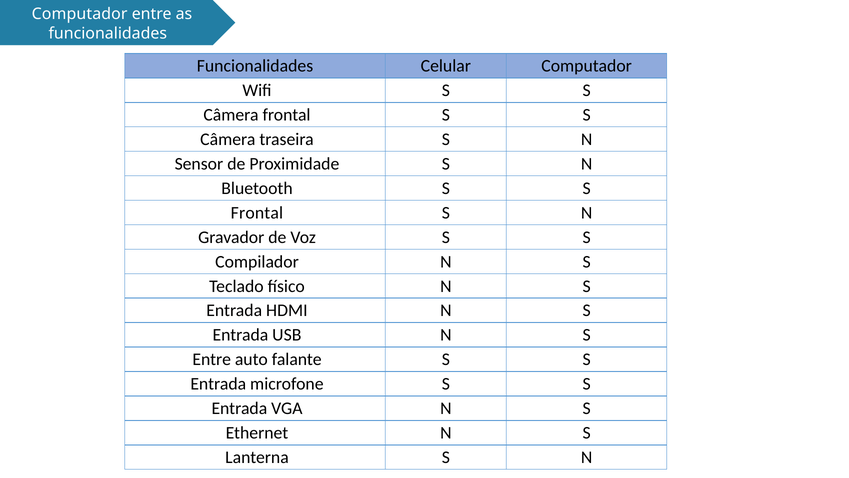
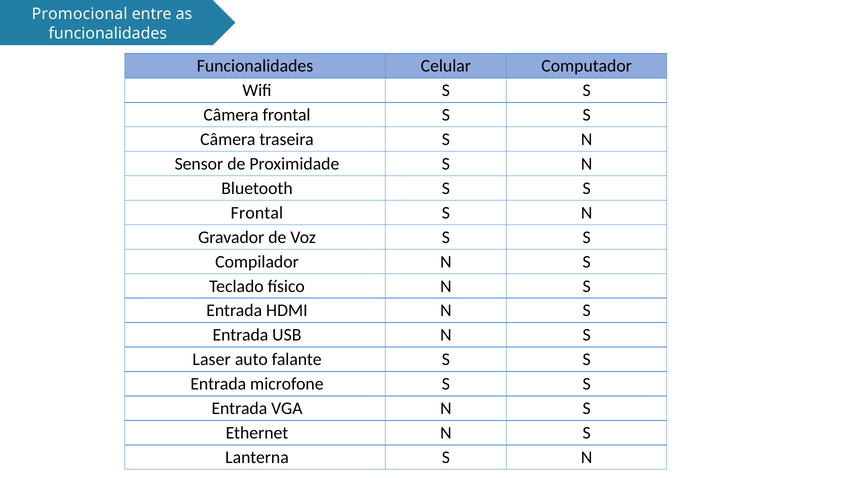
Computador: Computador -> Promocional (80, 14)
Entre: Entre -> Laser (212, 359)
